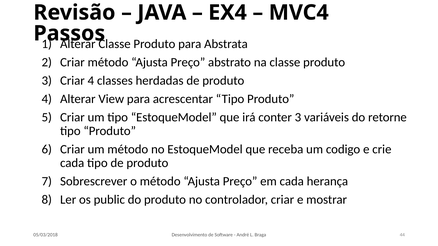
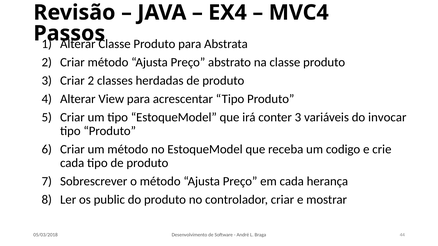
Criar 4: 4 -> 2 (91, 81)
retorne: retorne -> invocar (387, 117)
